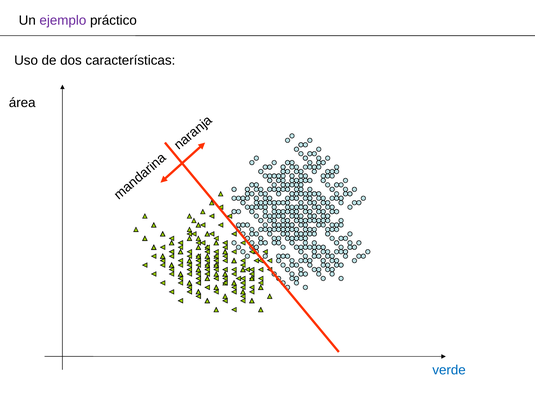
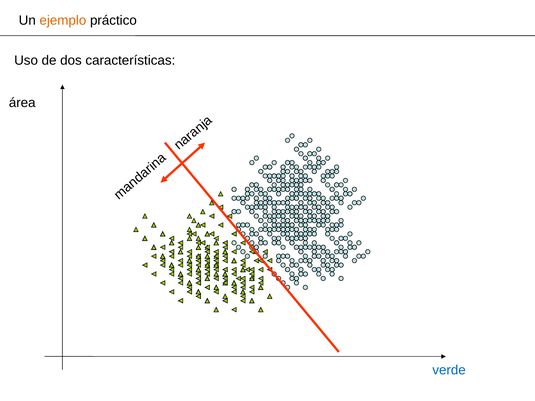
ejemplo colour: purple -> orange (63, 20)
